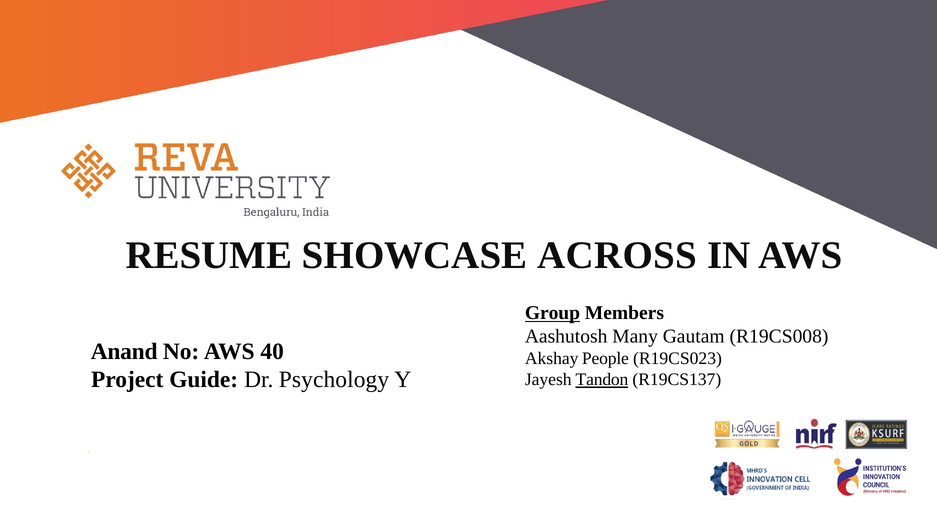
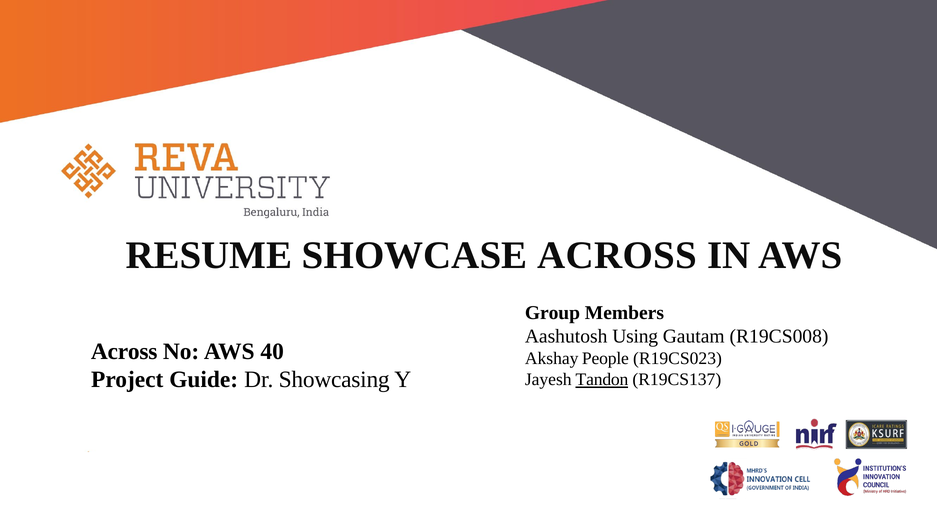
Group underline: present -> none (552, 313)
Many: Many -> Using (635, 337)
Anand: Anand -> Across (124, 352)
Psychology: Psychology -> Showcasing (334, 380)
